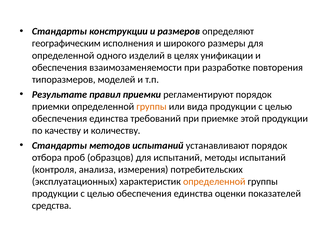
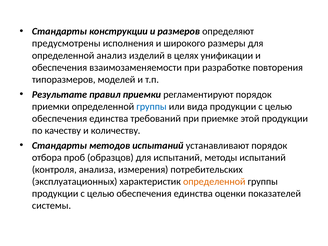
географическим: географическим -> предусмотрены (66, 43)
одного: одного -> анализ (112, 55)
группы colour: orange -> blue (152, 106)
средства: средства -> системы (52, 206)
